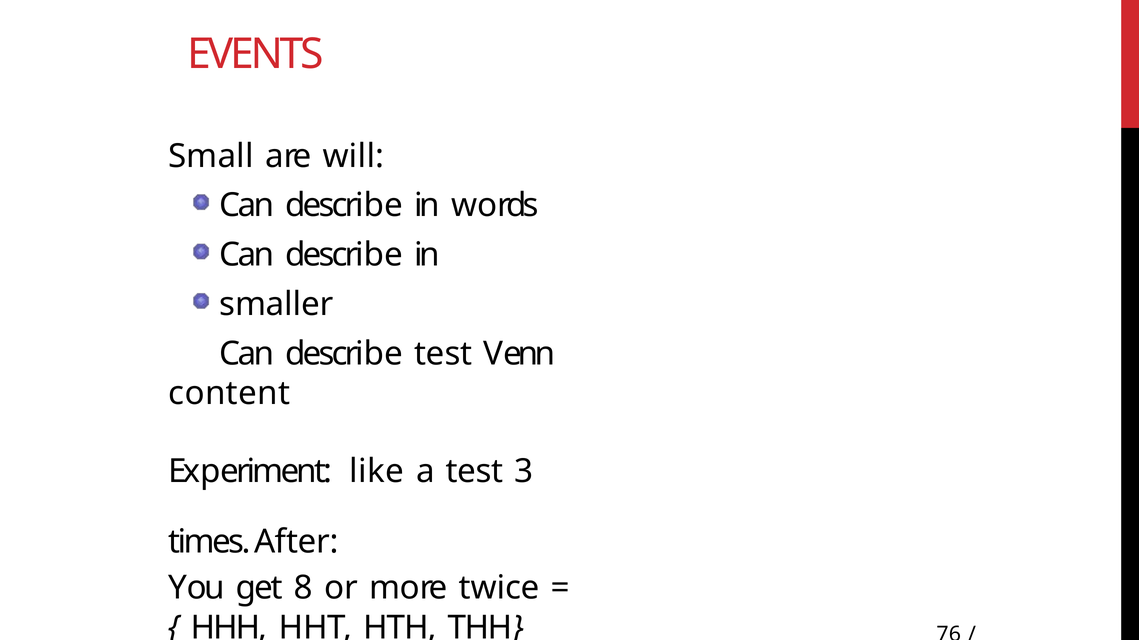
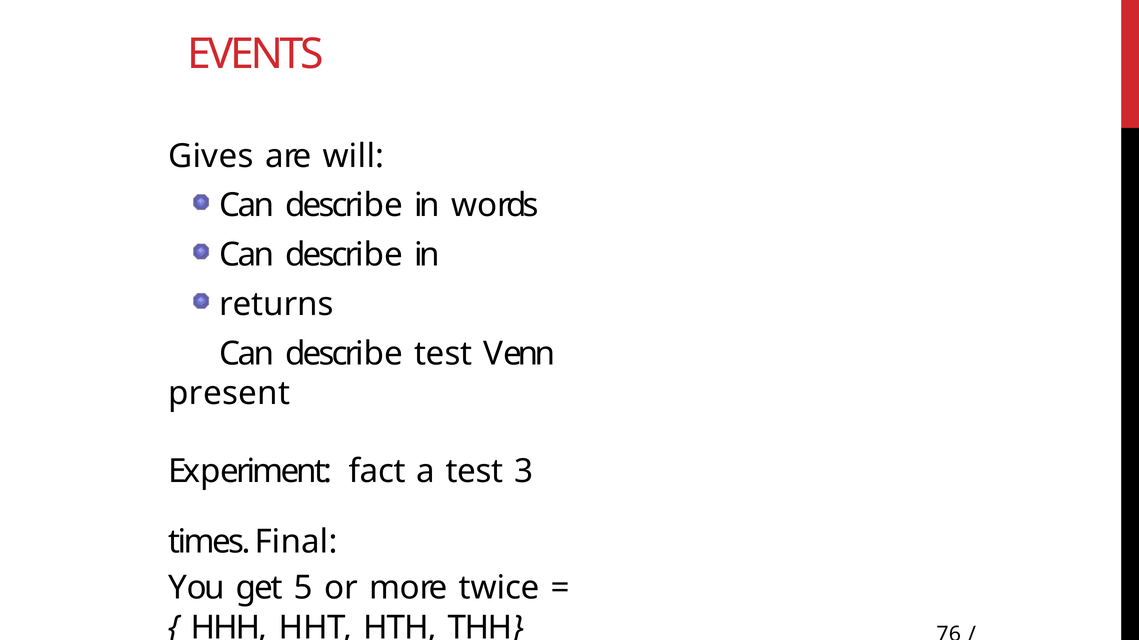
Small: Small -> Gives (211, 156)
smaller: smaller -> returns (276, 305)
content: content -> present (229, 394)
like: like -> fact (377, 472)
After: After -> Final (296, 542)
8: 8 -> 5 (303, 588)
